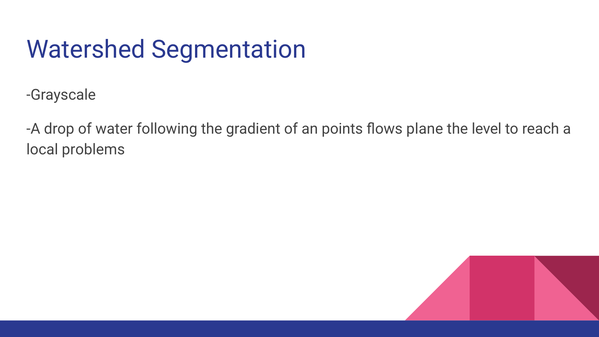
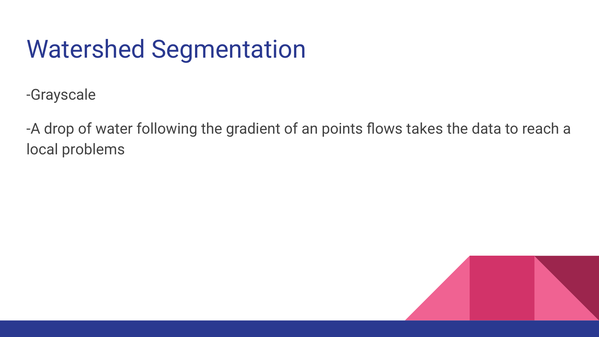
plane: plane -> takes (425, 129)
level: level -> data (487, 129)
